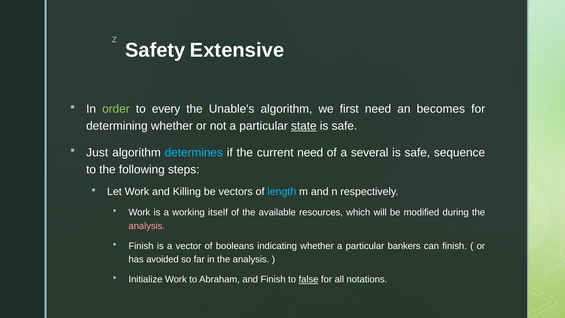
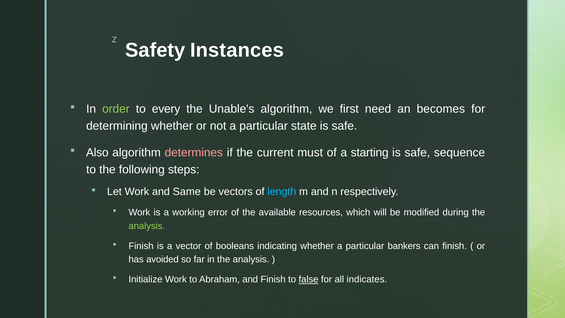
Extensive: Extensive -> Instances (237, 50)
state underline: present -> none (304, 126)
Just: Just -> Also (97, 152)
determines colour: light blue -> pink (194, 152)
current need: need -> must (310, 152)
several: several -> starting (370, 152)
Killing: Killing -> Same (187, 192)
itself: itself -> error (218, 212)
analysis colour: pink -> light green (147, 226)
notations: notations -> indicates (367, 279)
